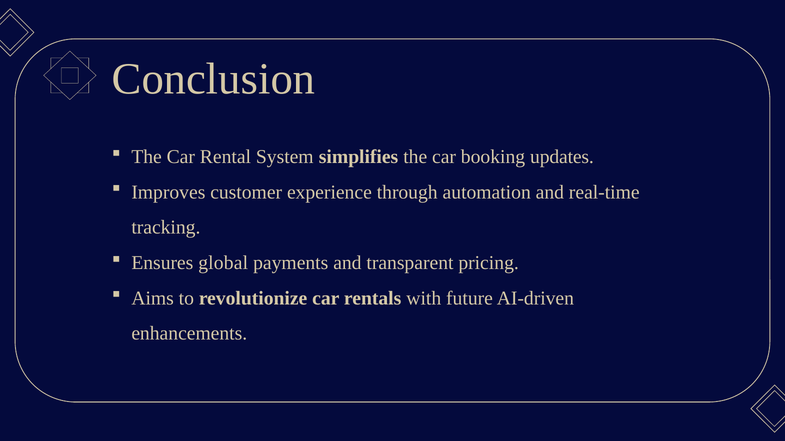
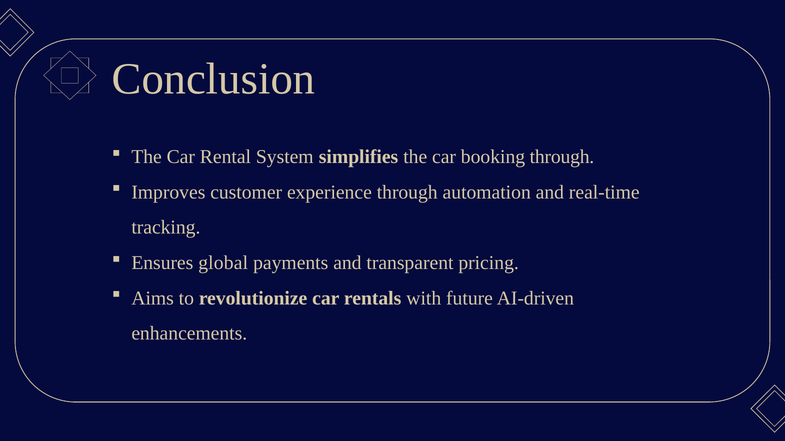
booking updates: updates -> through (562, 157)
